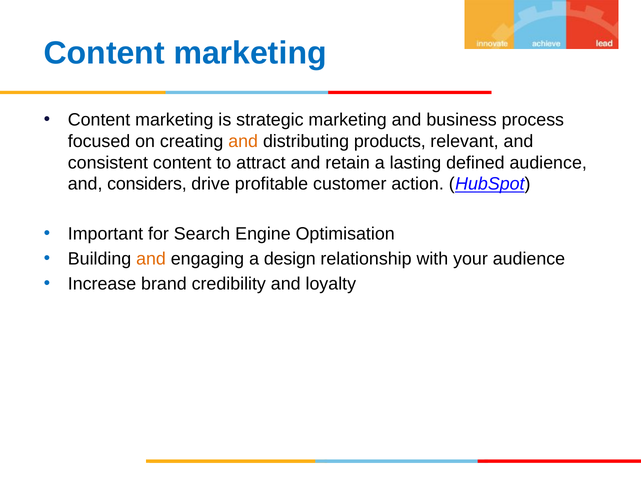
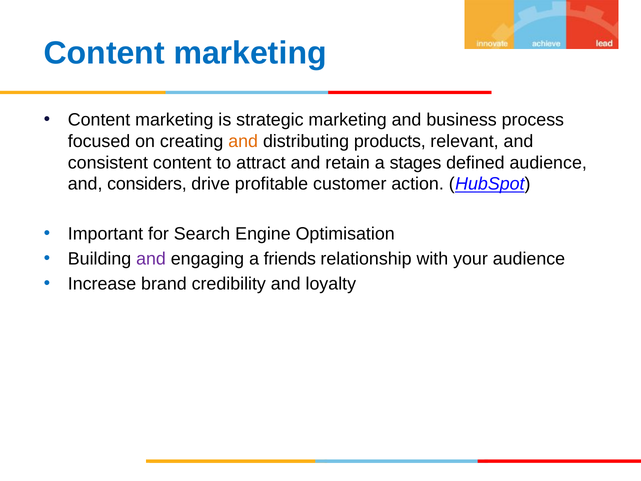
lasting: lasting -> stages (416, 163)
and colour: orange -> purple (151, 259)
design: design -> friends (290, 259)
